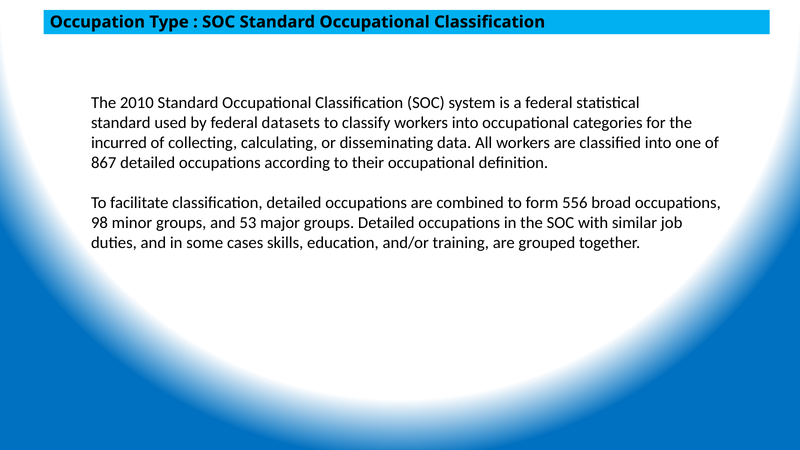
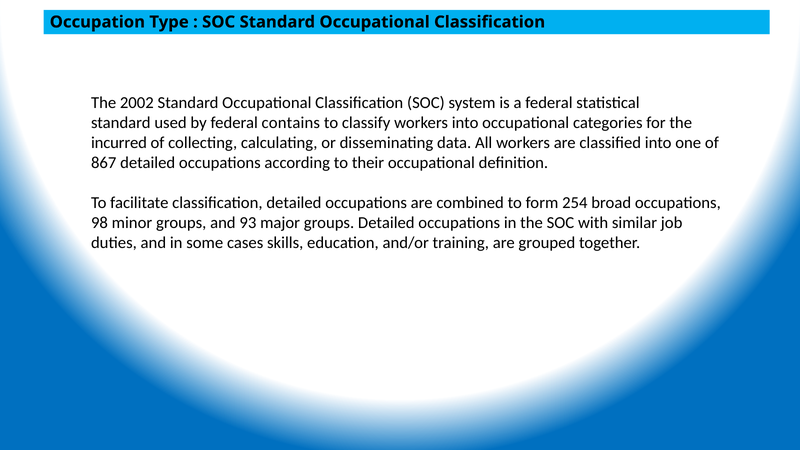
2010: 2010 -> 2002 (137, 103)
datasets: datasets -> contains (291, 123)
556: 556 -> 254 (575, 203)
53: 53 -> 93 (248, 223)
